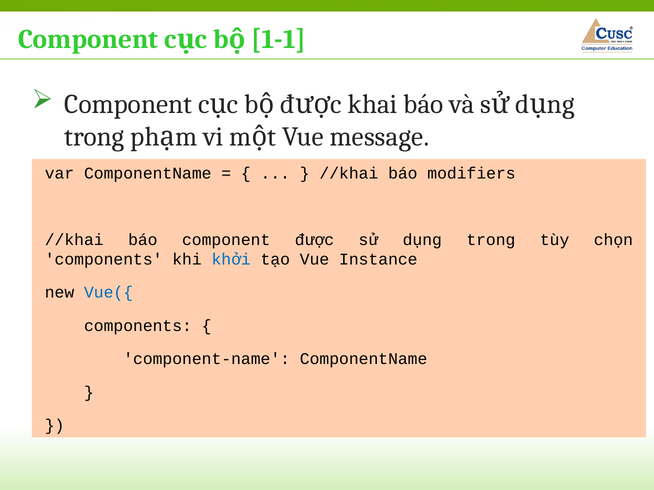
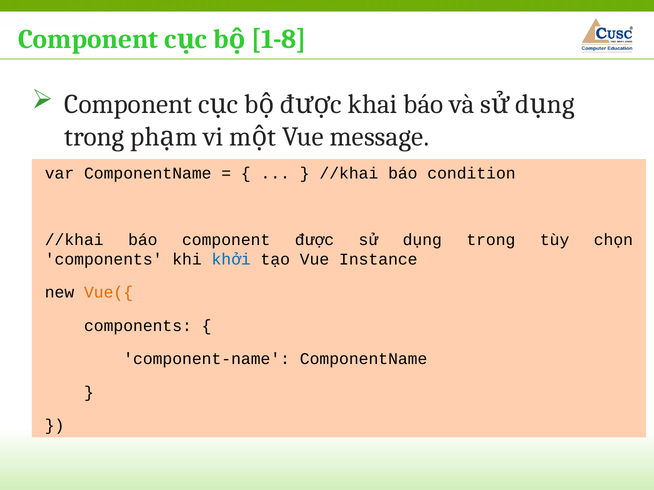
1-1: 1-1 -> 1-8 (279, 39)
modifiers: modifiers -> condition (472, 173)
Vue({ colour: blue -> orange (109, 293)
